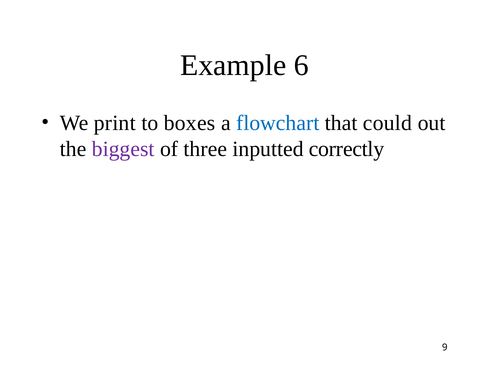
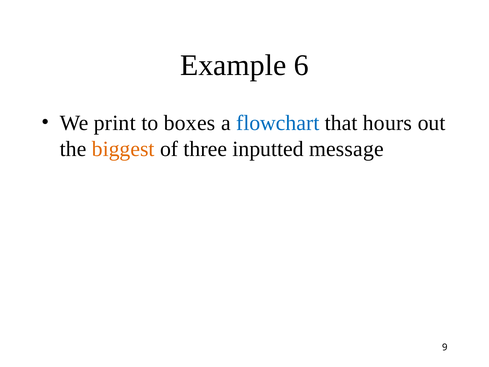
could: could -> hours (387, 123)
biggest colour: purple -> orange (123, 149)
correctly: correctly -> message (346, 149)
